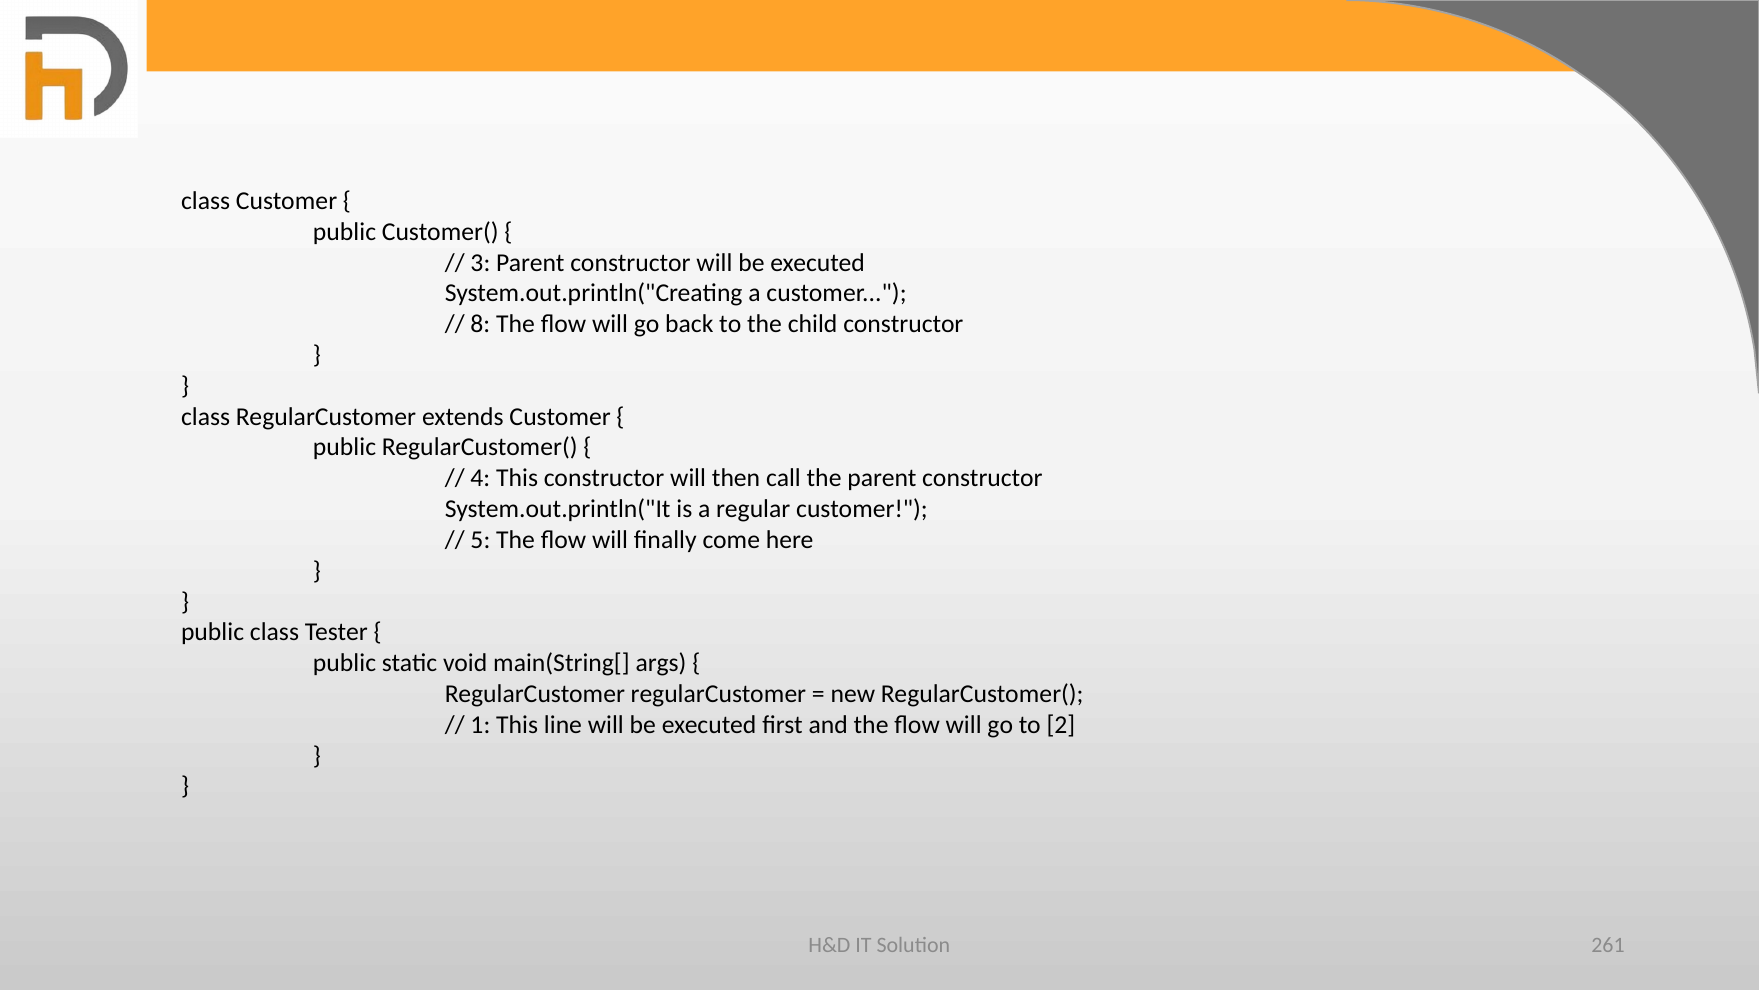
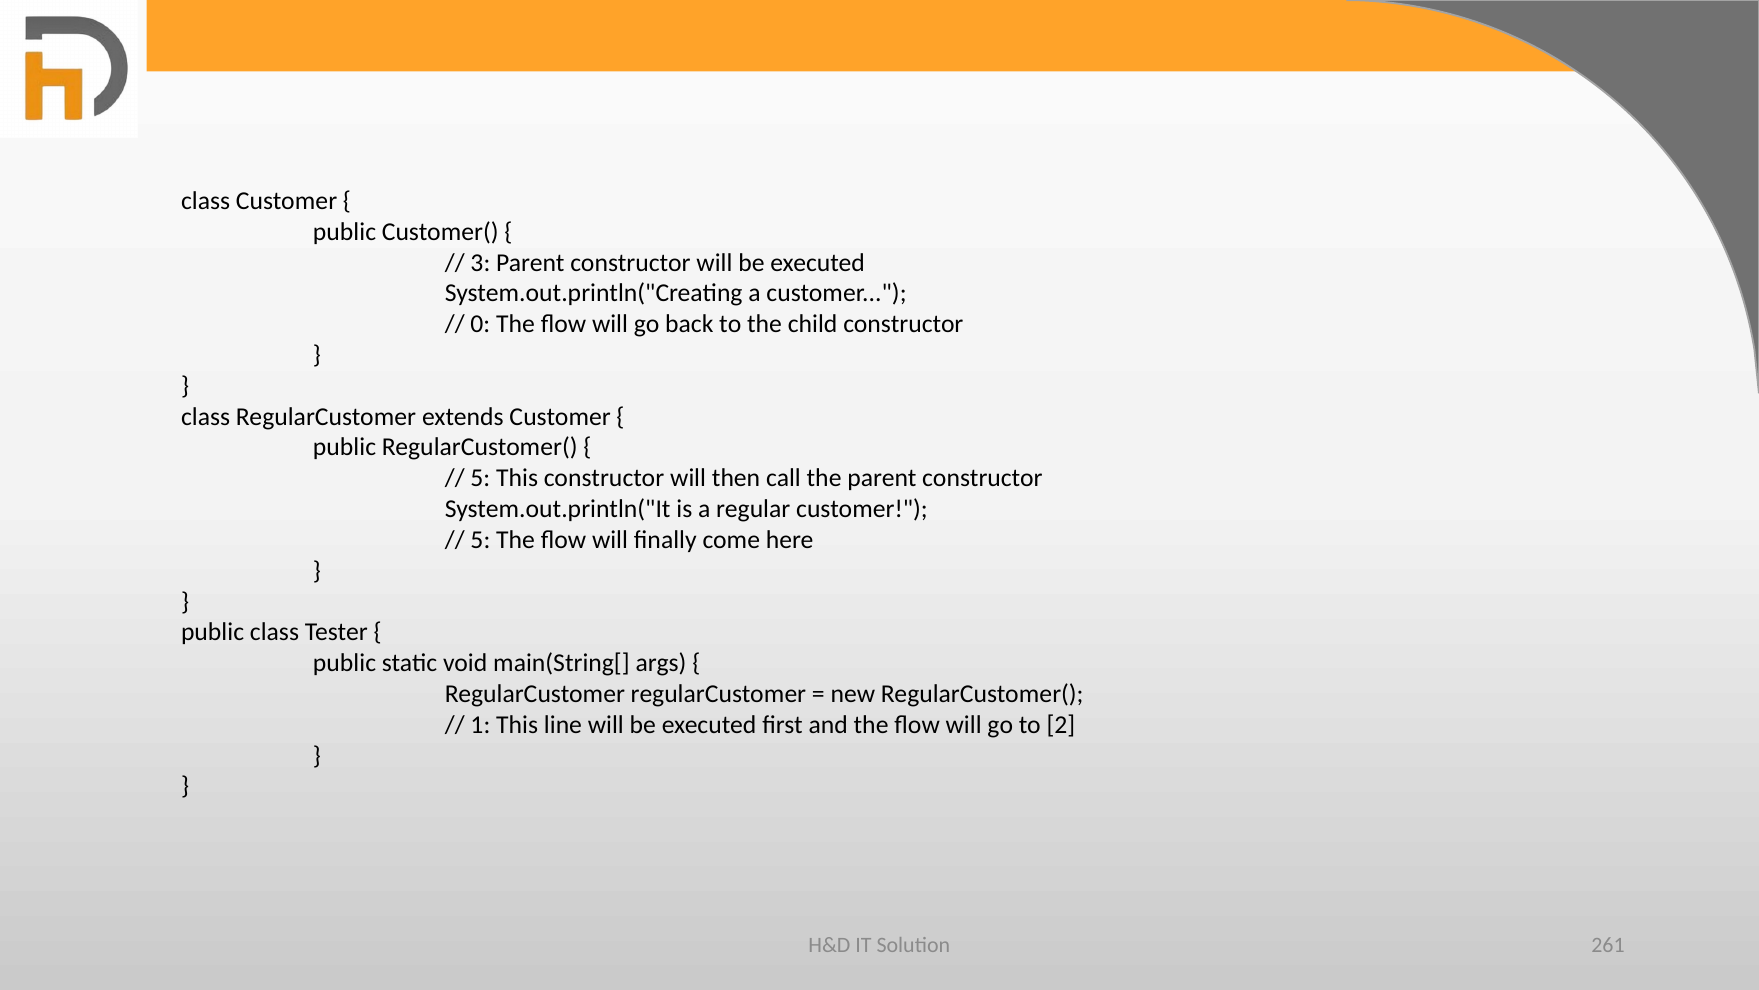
8: 8 -> 0 (480, 324)
4: 4 -> 5 (480, 478)
